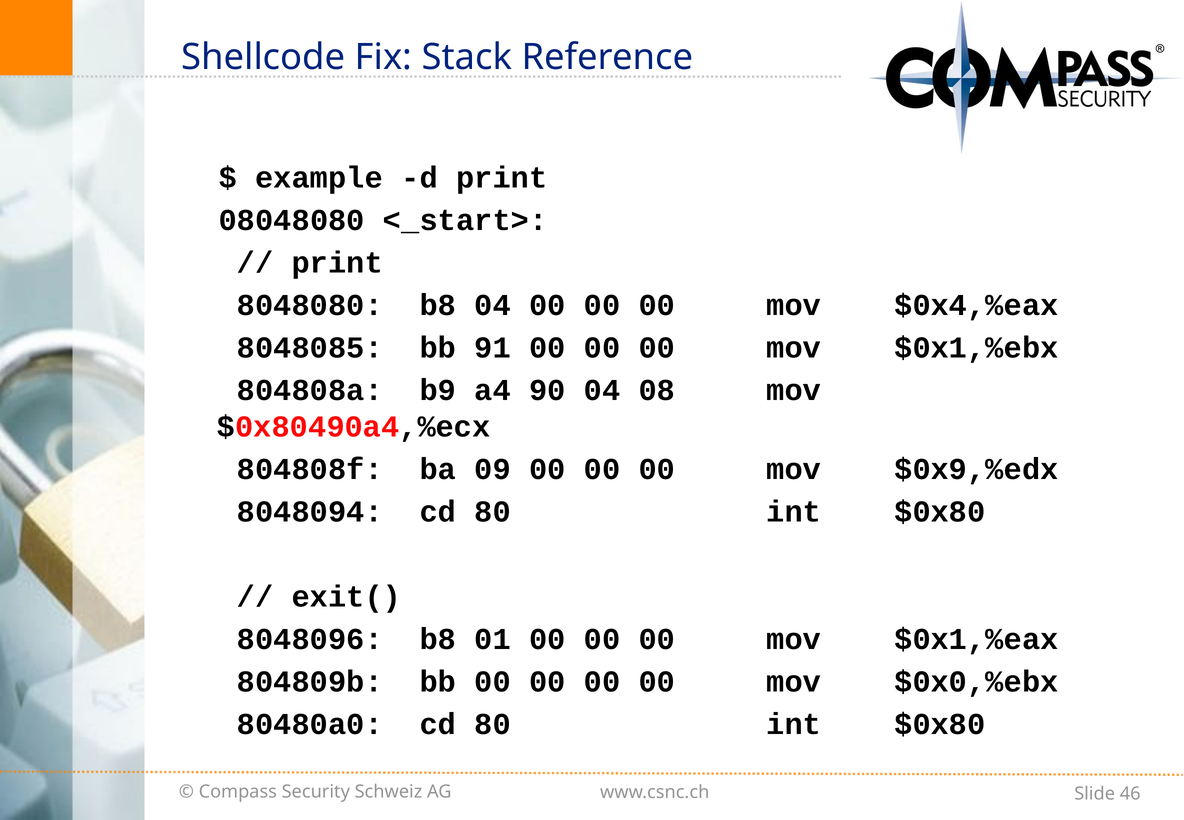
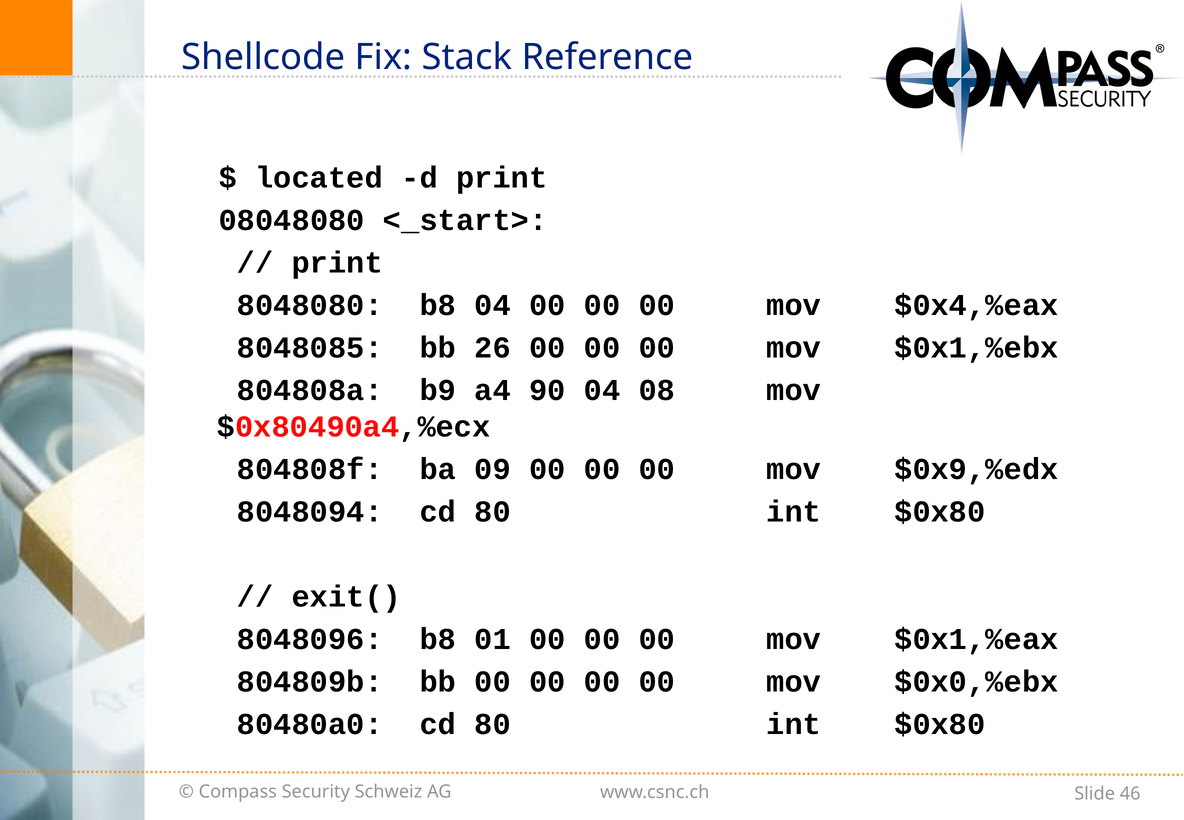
example: example -> located (319, 177)
91: 91 -> 26 (492, 347)
